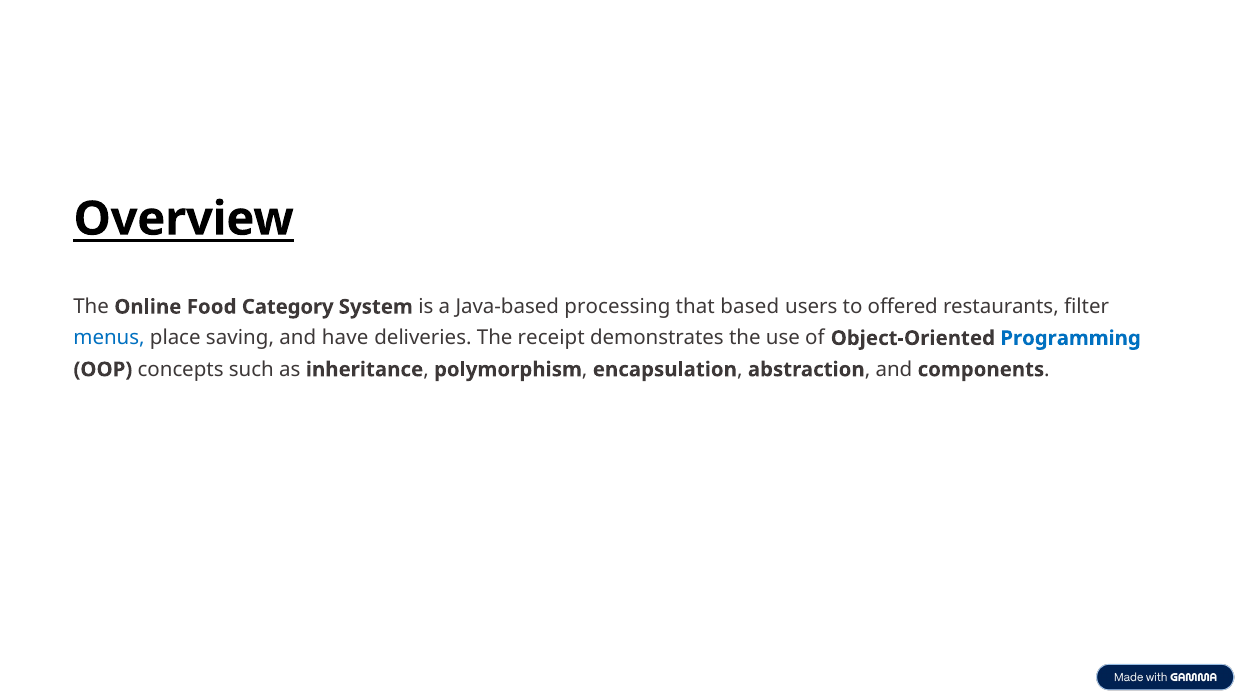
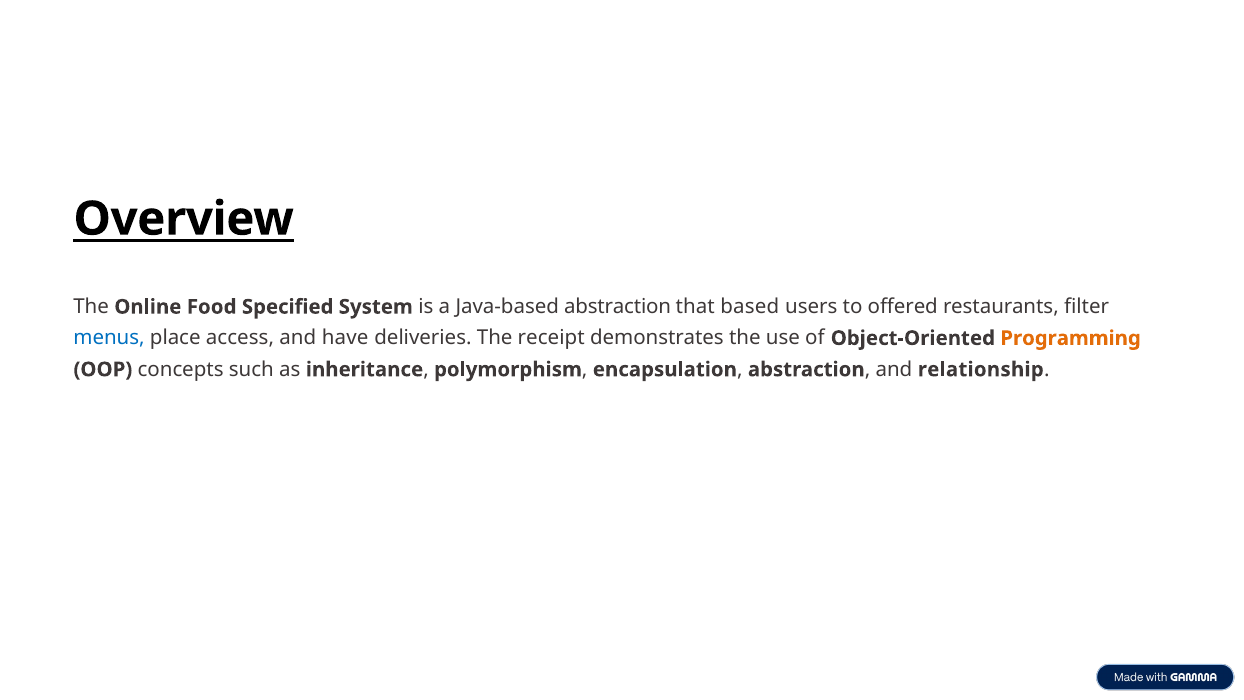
Category: Category -> Specified (288, 307)
Java-based processing: processing -> abstraction (618, 307)
saving: saving -> access (240, 338)
Programming colour: blue -> orange (1071, 338)
components: components -> relationship (981, 369)
